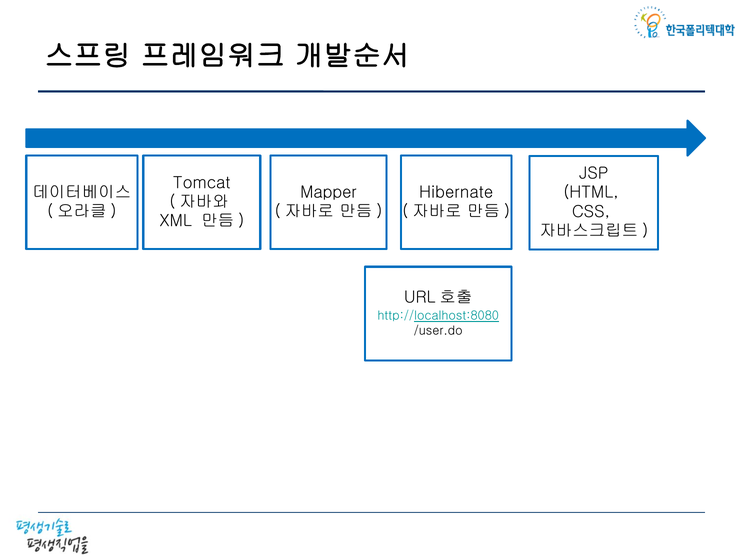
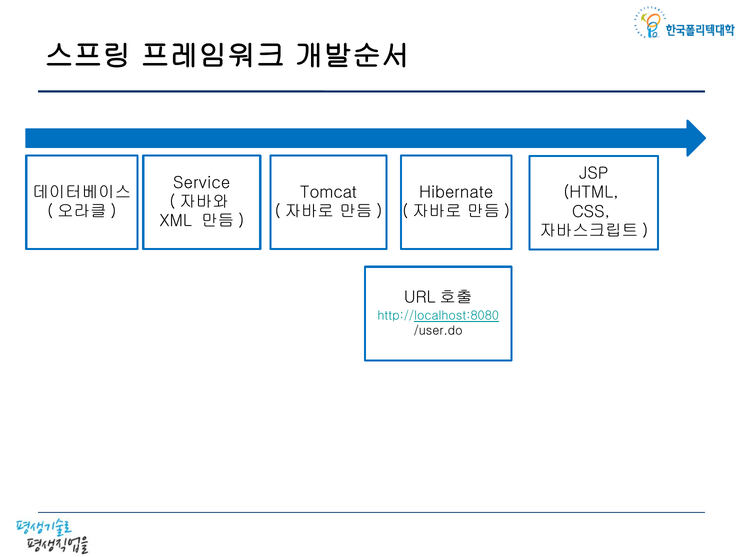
Tomcat: Tomcat -> Service (202, 183)
Mapper: Mapper -> Tomcat (328, 192)
